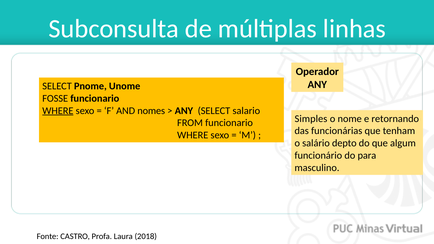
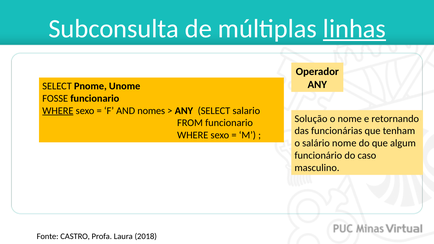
linhas underline: none -> present (355, 29)
Simples: Simples -> Solução (311, 119)
salário depto: depto -> nome (344, 143)
para: para -> caso (367, 156)
